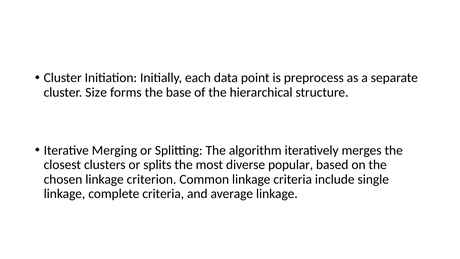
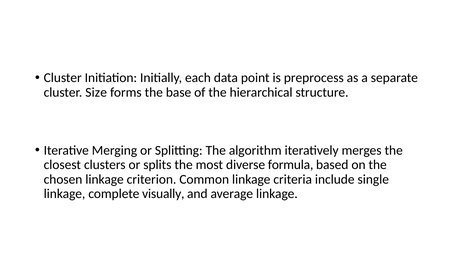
popular: popular -> formula (291, 165)
complete criteria: criteria -> visually (163, 194)
